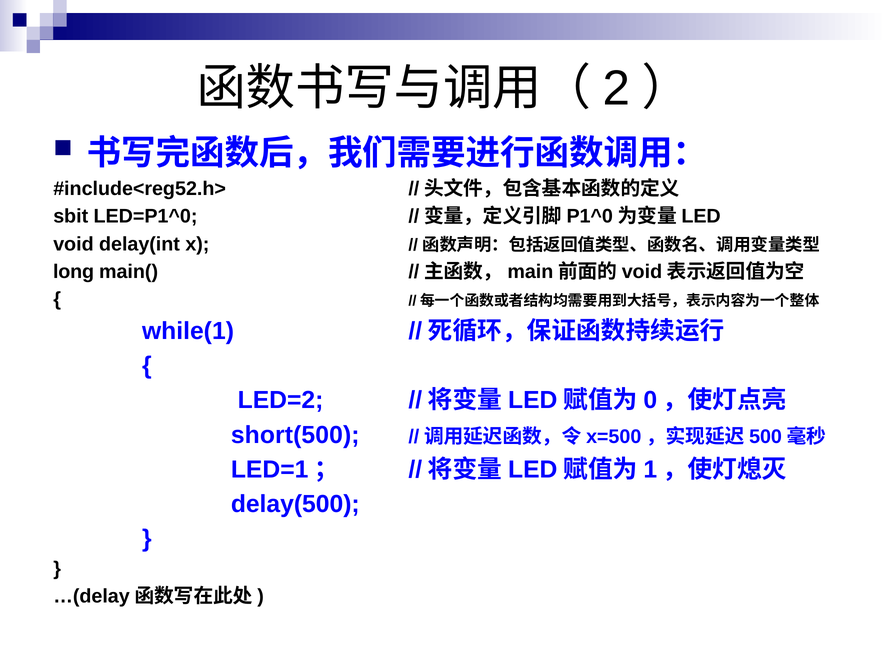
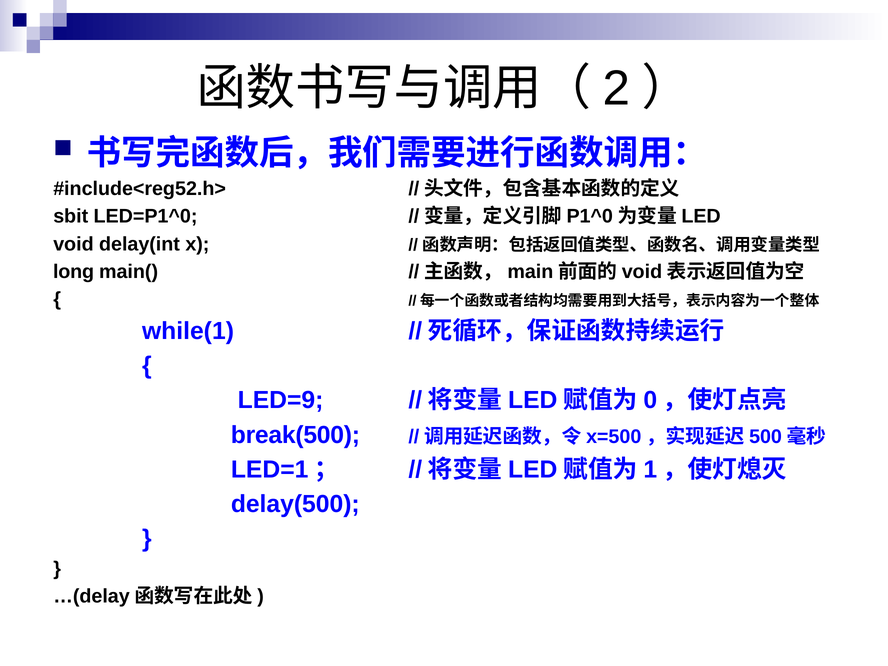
LED=2: LED=2 -> LED=9 (281, 400)
short(500: short(500 -> break(500 (295, 435)
